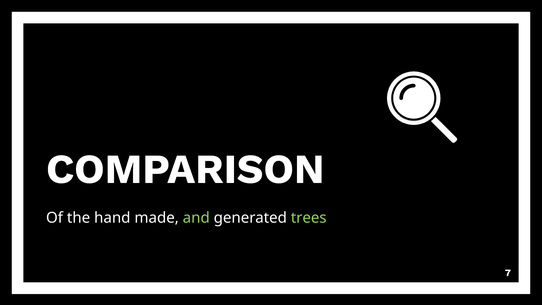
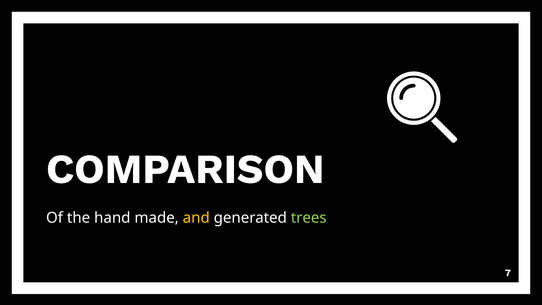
and colour: light green -> yellow (196, 218)
